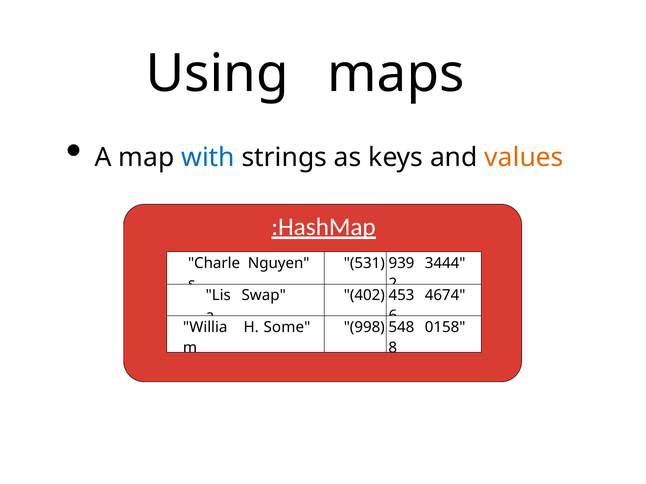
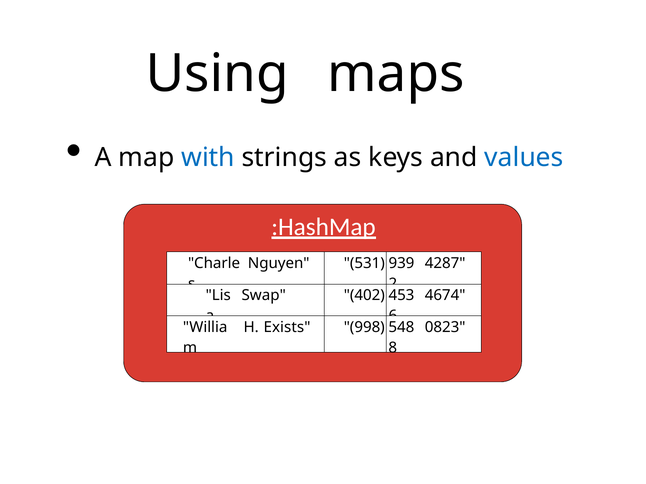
values colour: orange -> blue (524, 158)
3444: 3444 -> 4287 (445, 263)
Some: Some -> Exists (287, 327)
0158: 0158 -> 0823 (445, 327)
